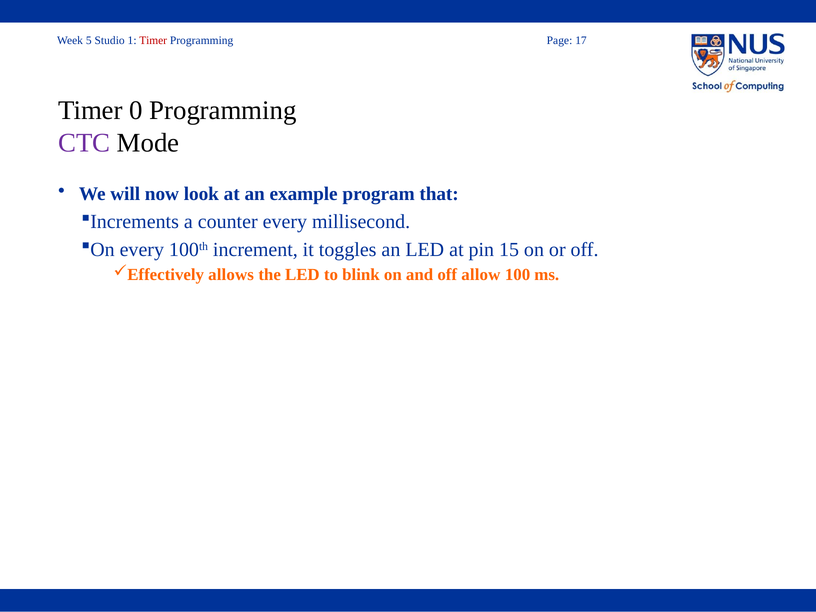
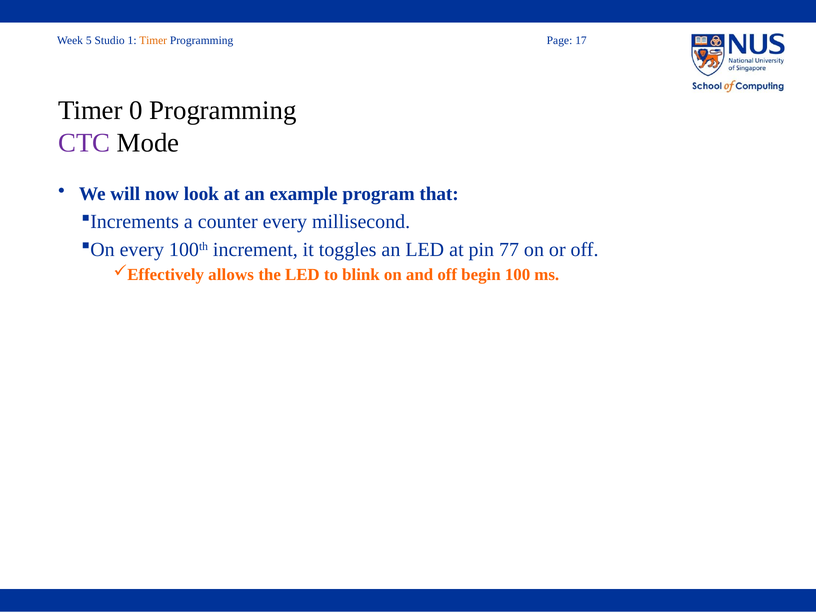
Timer colour: red -> orange (153, 41)
15: 15 -> 77 (509, 250)
allow: allow -> begin (481, 275)
